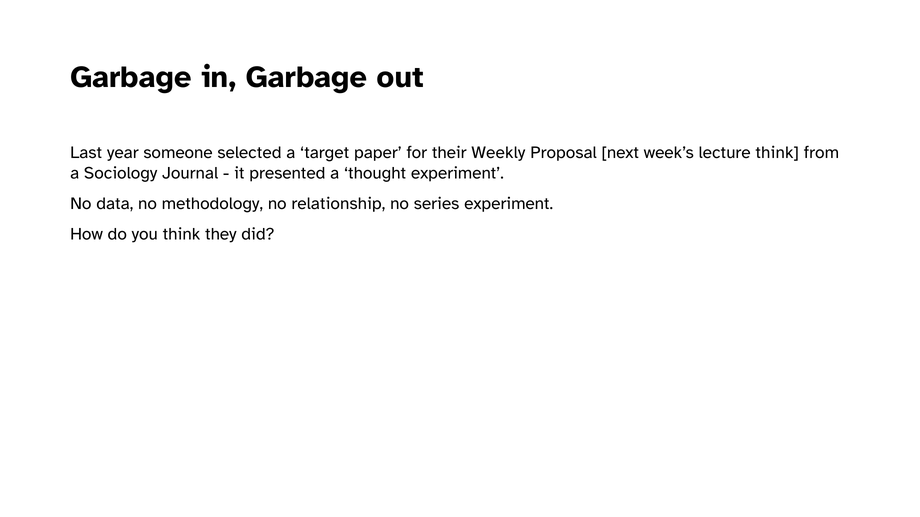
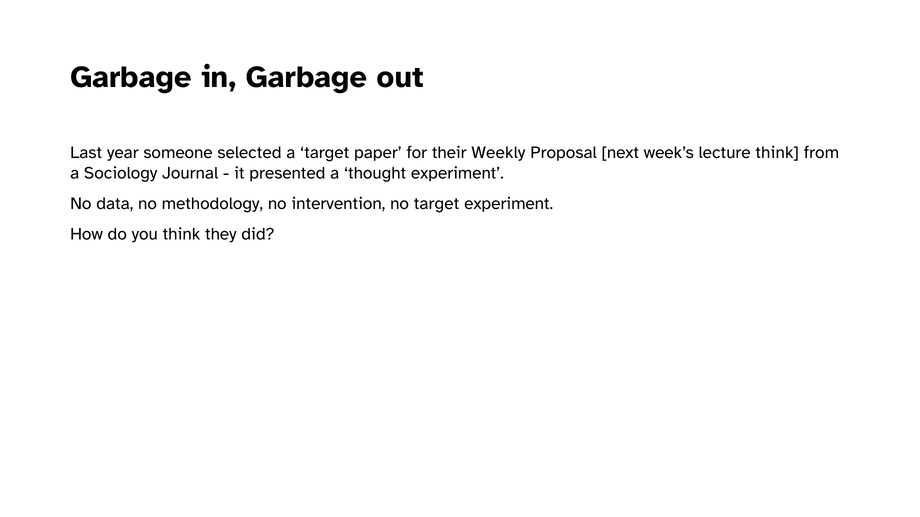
relationship: relationship -> intervention (338, 204)
no series: series -> target (437, 204)
